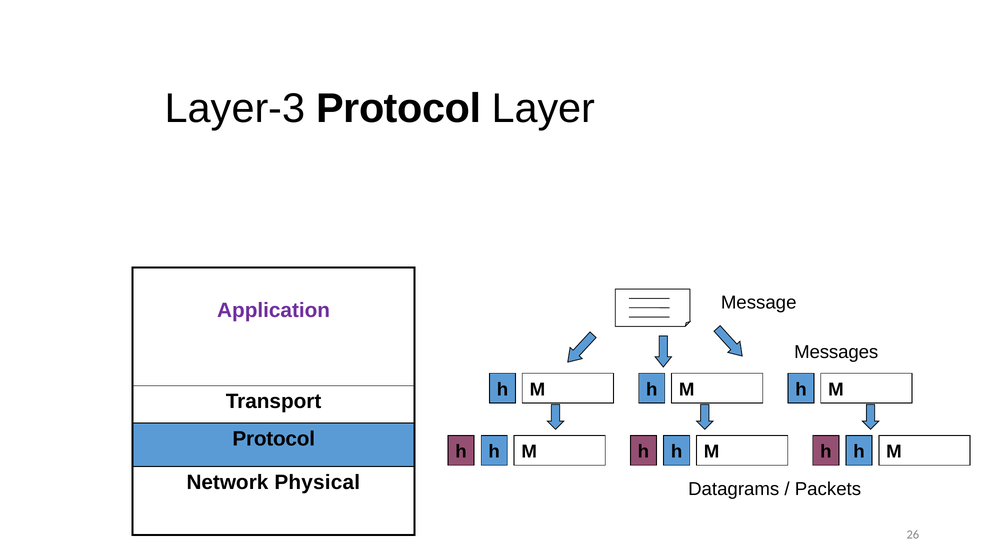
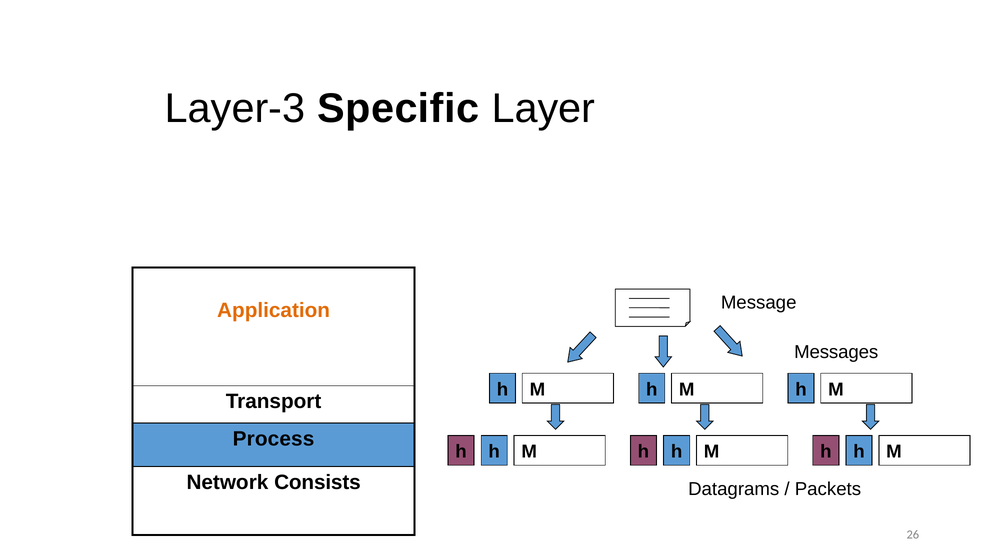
Layer-3 Protocol: Protocol -> Specific (398, 109)
Application colour: purple -> orange (274, 310)
Protocol: Protocol -> Process (274, 439)
Physical: Physical -> Consists (317, 482)
